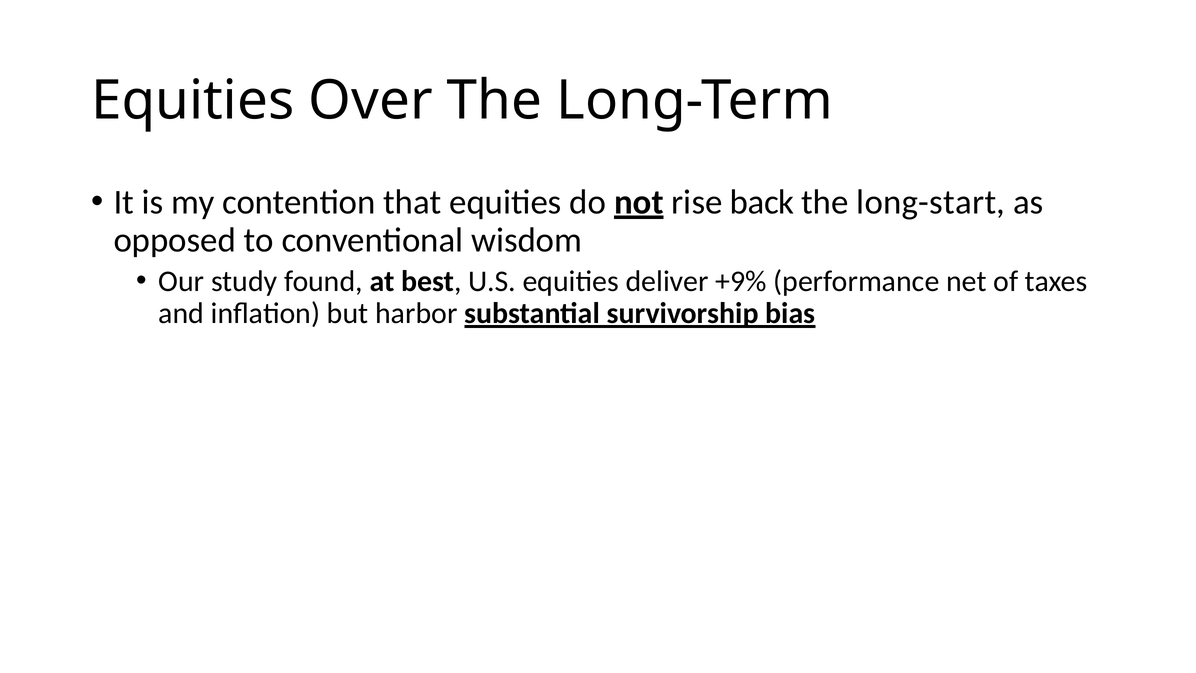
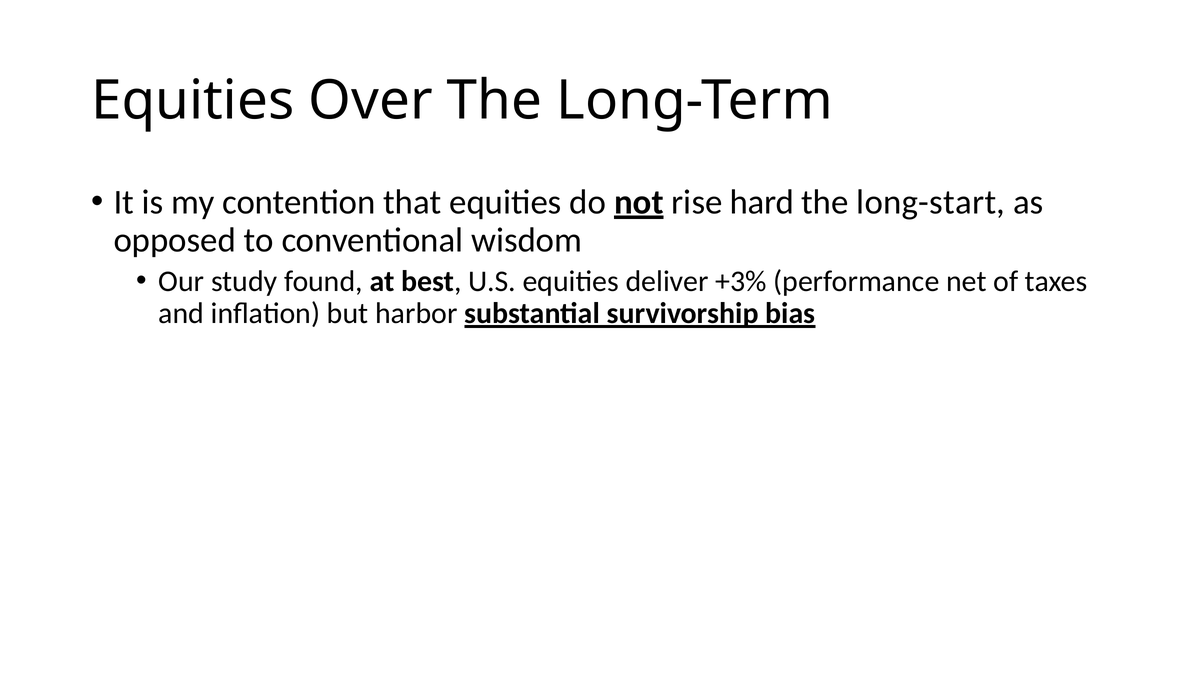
back: back -> hard (762, 202)
+9%: +9% -> +3% (741, 281)
